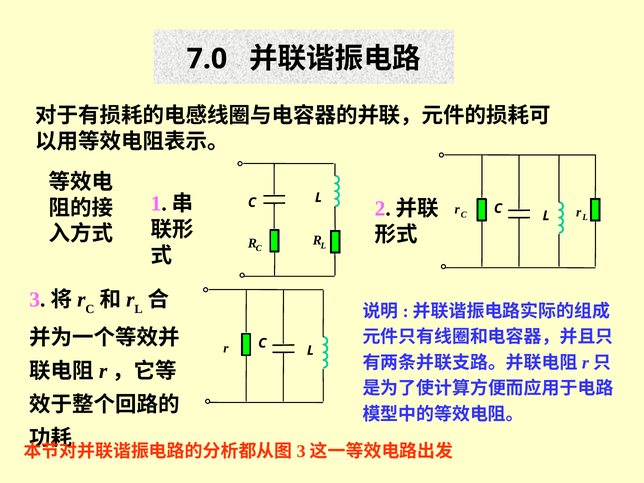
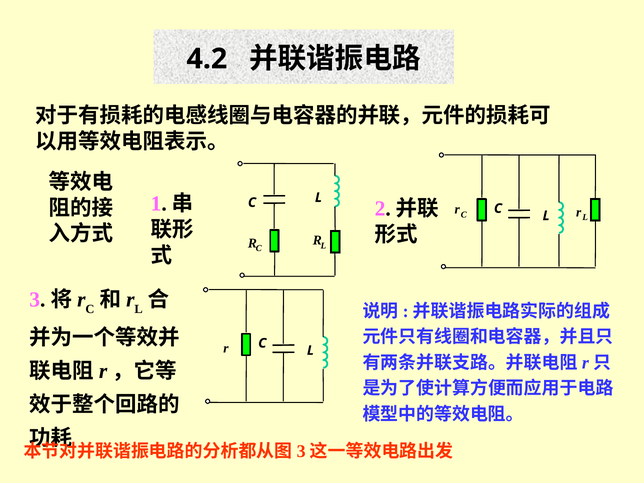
7.0: 7.0 -> 4.2 (207, 59)
